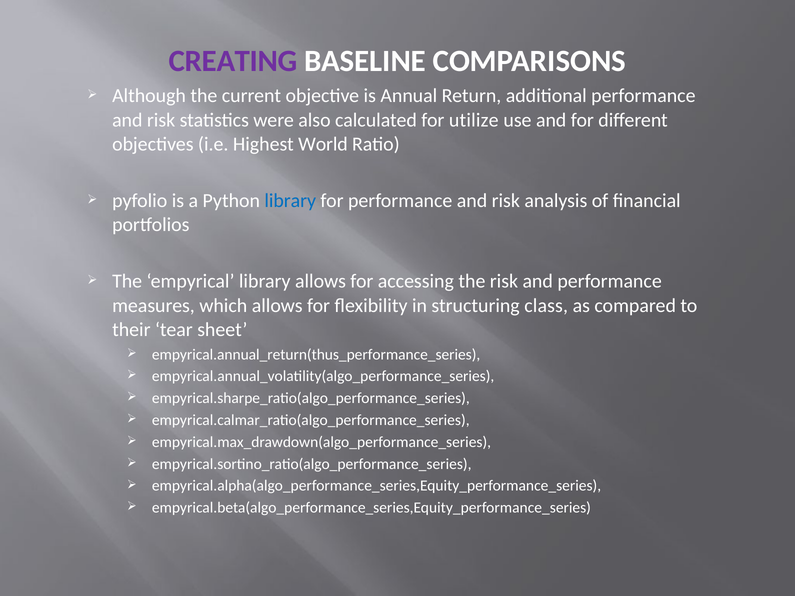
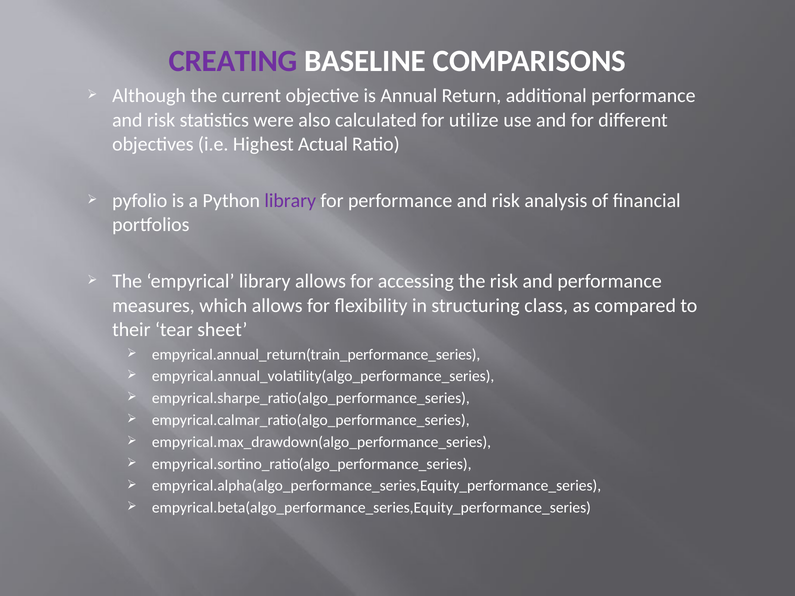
World: World -> Actual (323, 144)
library colour: blue -> purple (290, 201)
empyrical.annual_return(thus_performance_series: empyrical.annual_return(thus_performance_series -> empyrical.annual_return(train_performance_series (316, 355)
